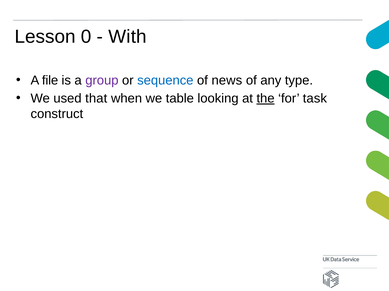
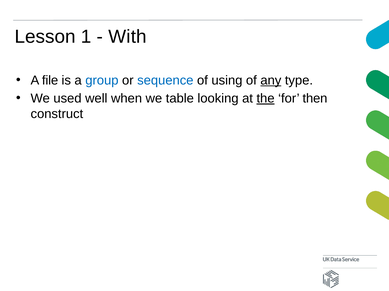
0: 0 -> 1 (86, 37)
group colour: purple -> blue (102, 81)
news: news -> using (227, 81)
any underline: none -> present (271, 81)
that: that -> well (96, 99)
task: task -> then (315, 99)
